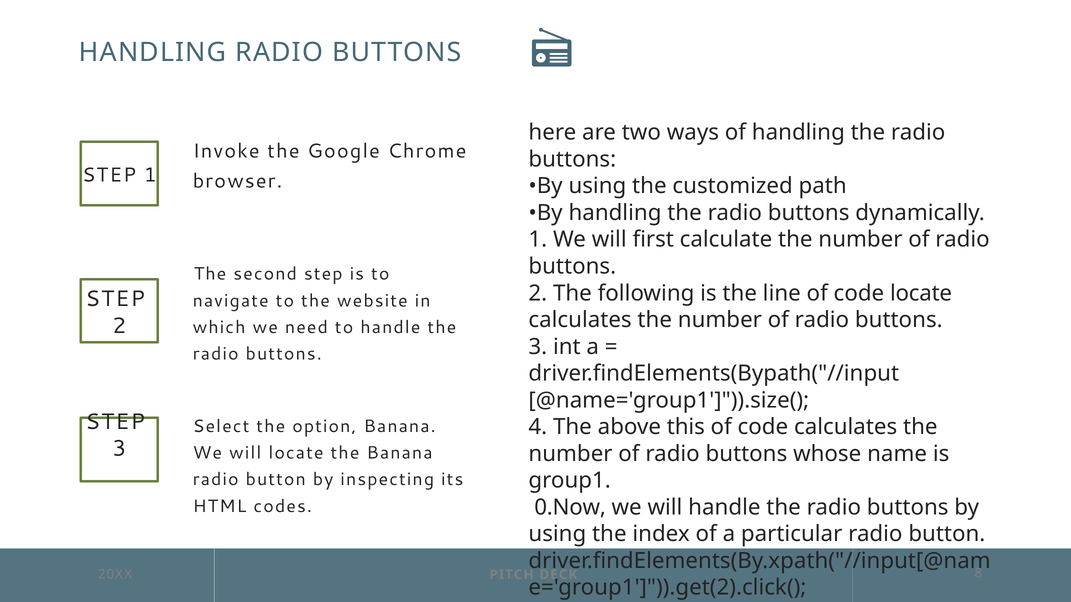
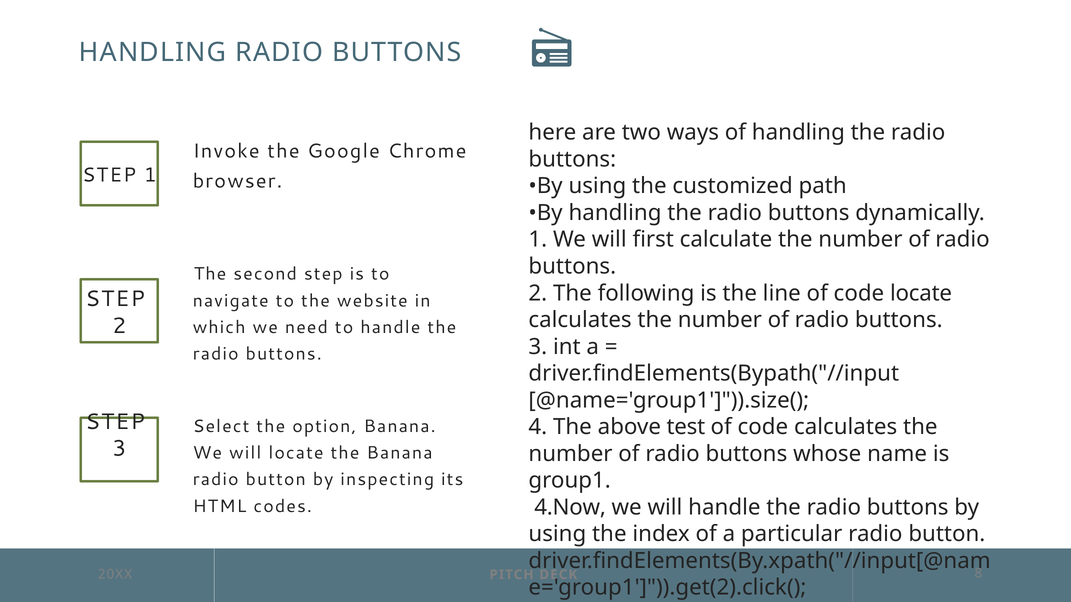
this: this -> test (686, 427)
0.Now: 0.Now -> 4.Now (570, 508)
